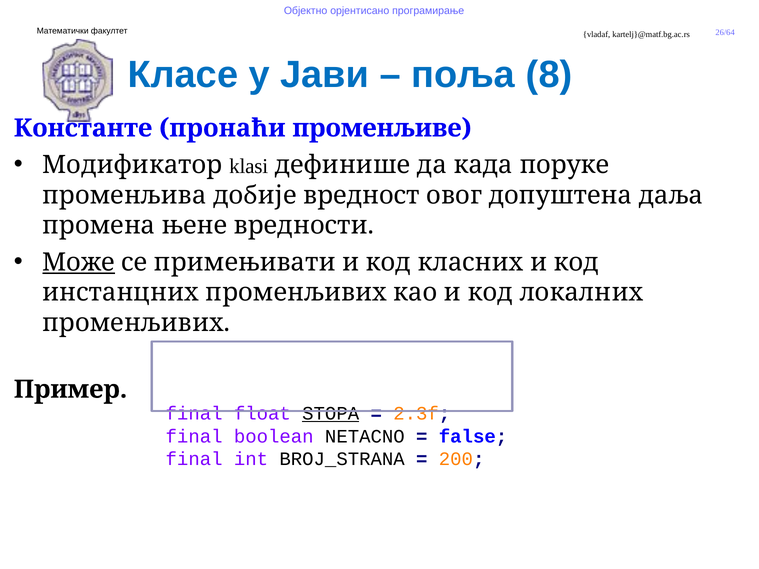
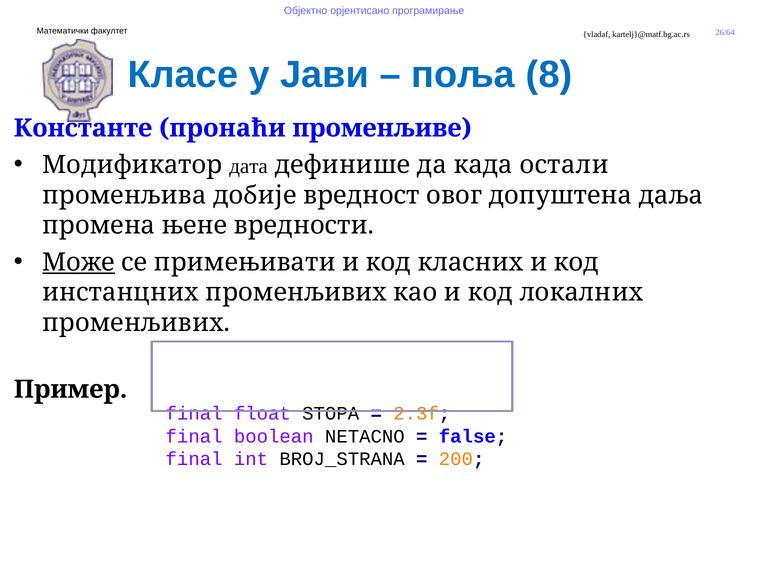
klasi: klasi -> дата (249, 166)
поруке: поруке -> остали (564, 165)
STOPA underline: present -> none (331, 414)
